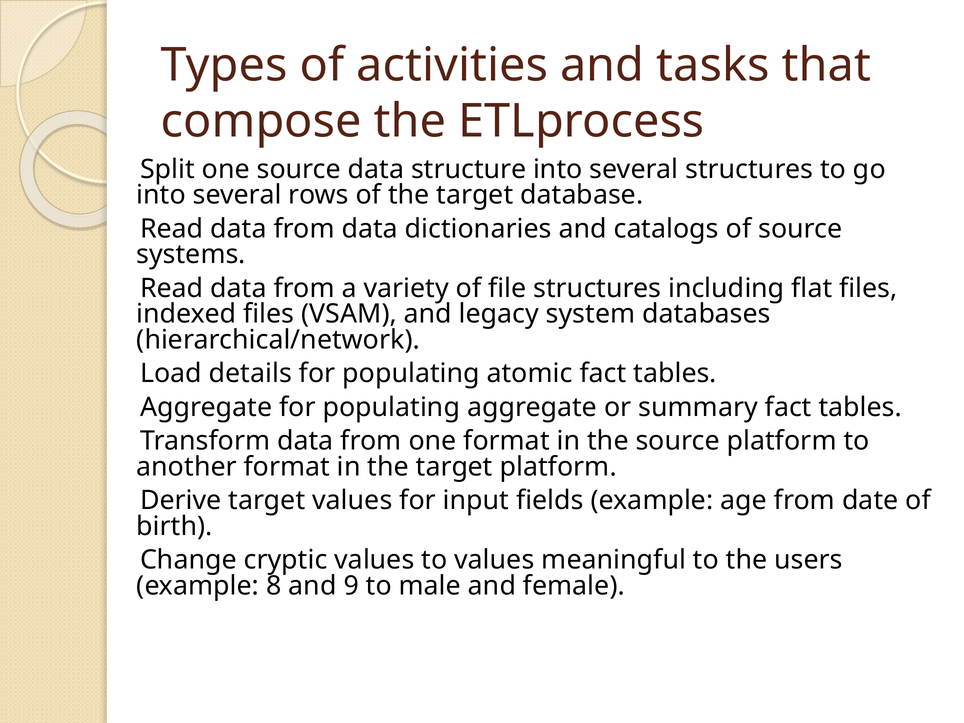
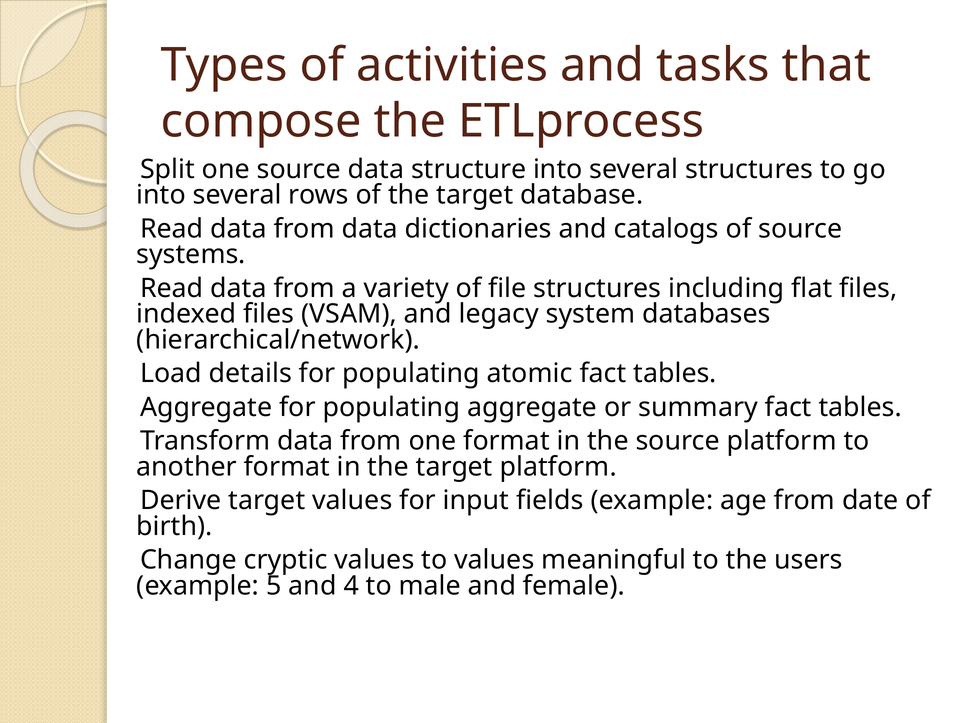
8: 8 -> 5 (274, 586)
9: 9 -> 4 (351, 586)
